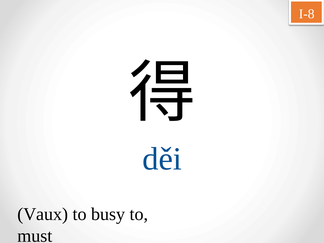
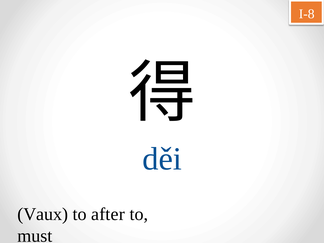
busy: busy -> after (108, 214)
